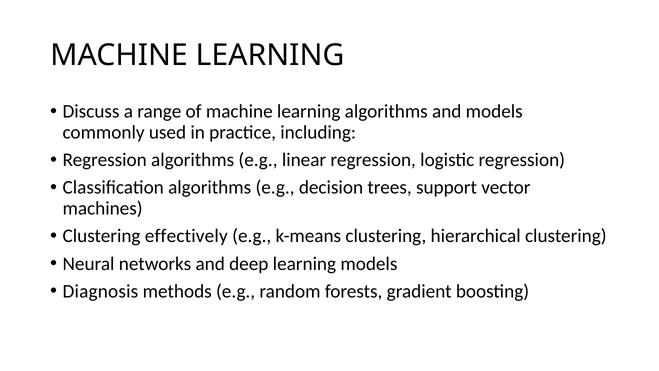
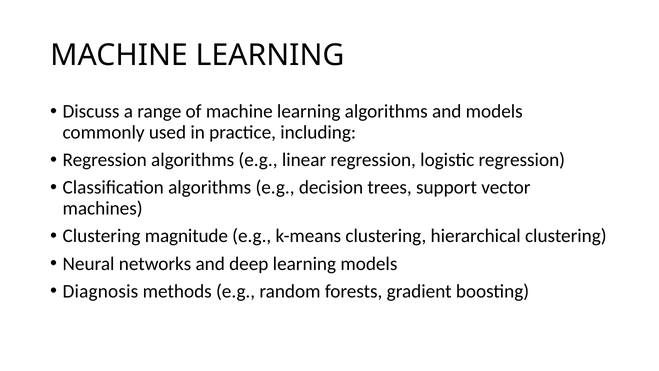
effectively: effectively -> magnitude (186, 236)
